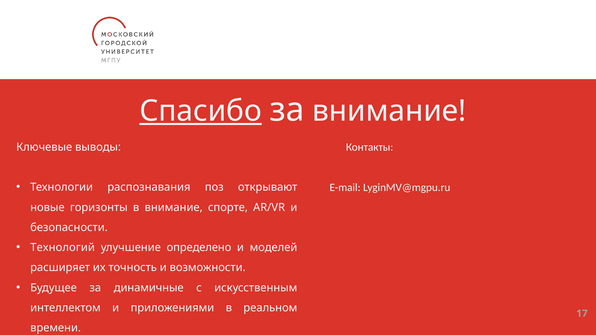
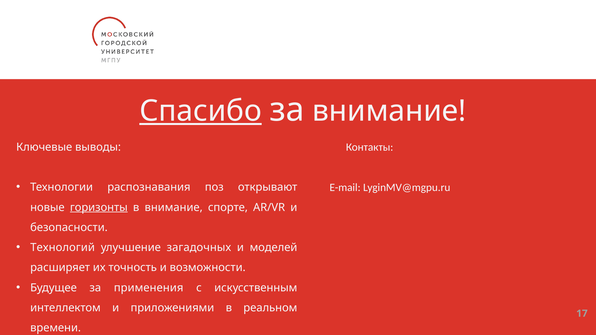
горизонты underline: none -> present (99, 207)
определено: определено -> загадочных (199, 248)
динамичные: динамичные -> применения (149, 288)
